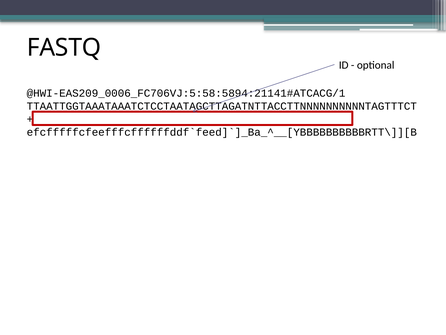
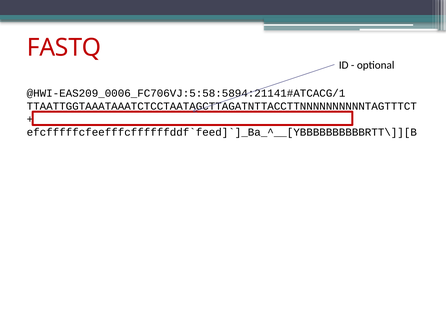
FASTQ colour: black -> red (64, 47)
